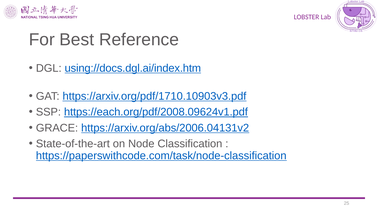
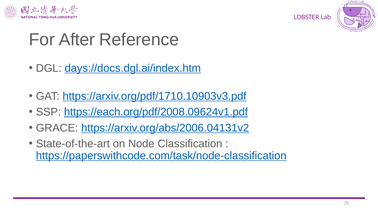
Best: Best -> After (77, 40)
using://docs.dgl.ai/index.htm: using://docs.dgl.ai/index.htm -> days://docs.dgl.ai/index.htm (133, 68)
